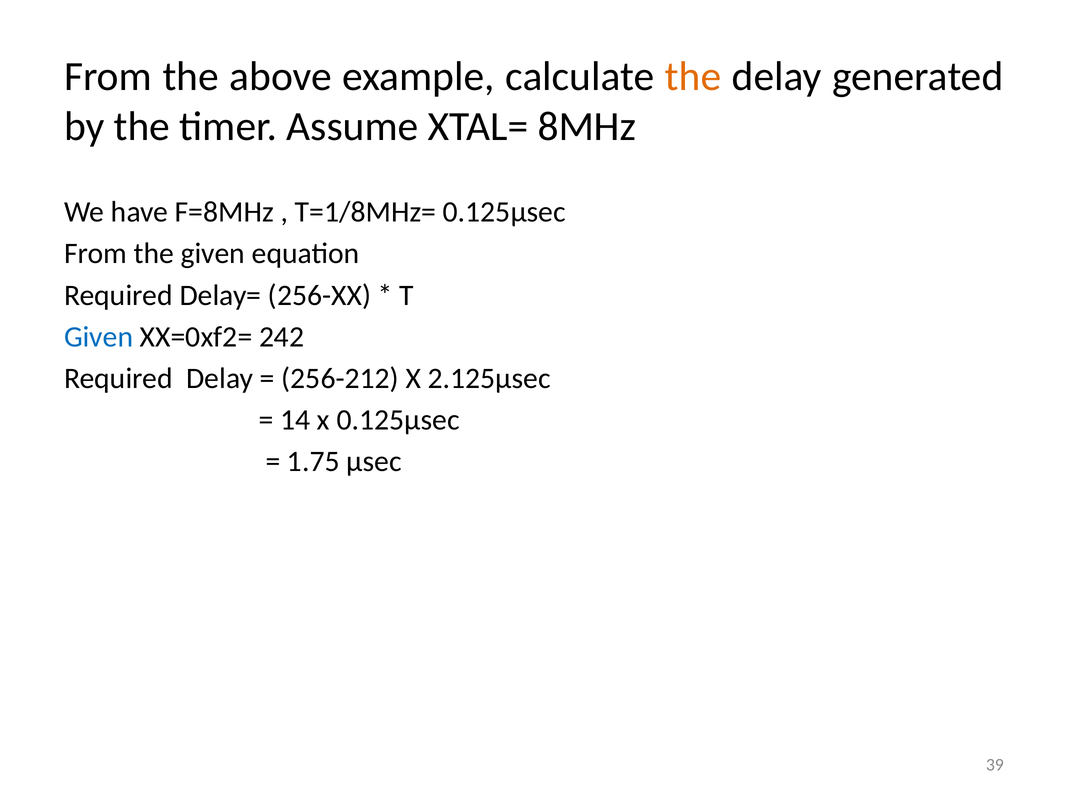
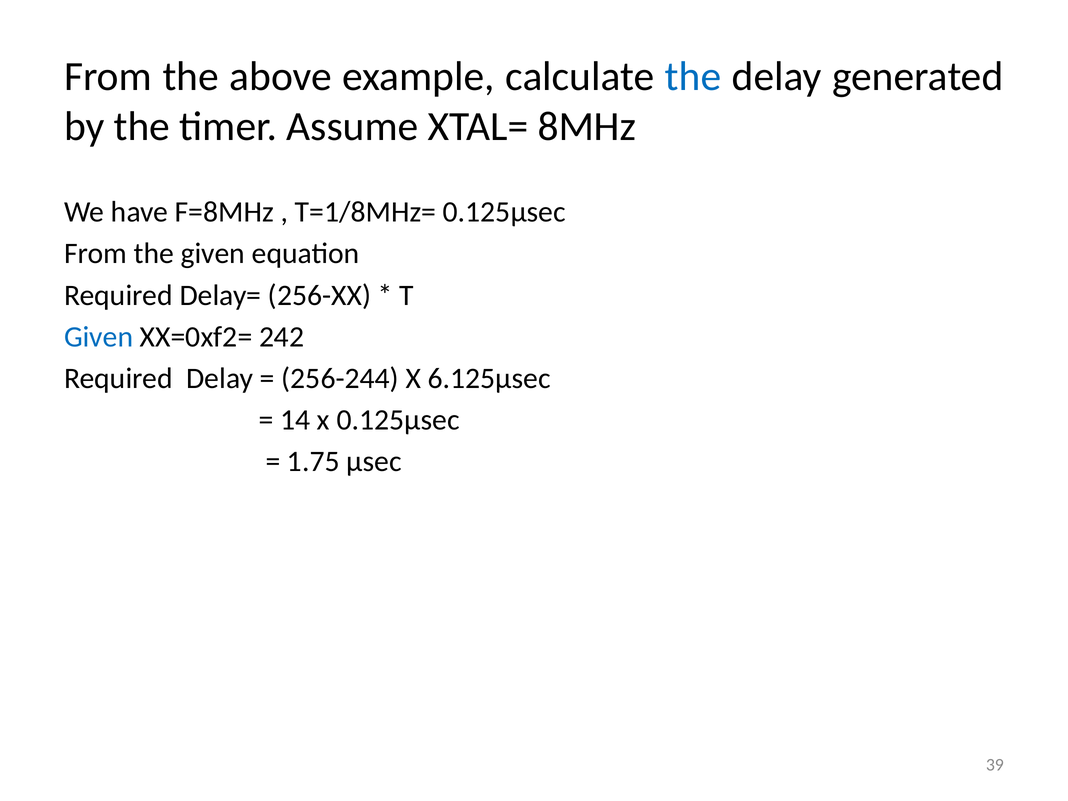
the colour: orange -> blue (693, 77)
256-212: 256-212 -> 256-244 (340, 378)
2.125µsec: 2.125µsec -> 6.125µsec (489, 378)
